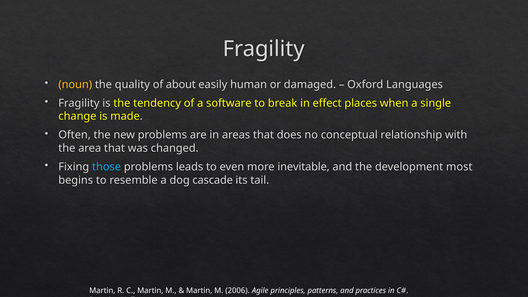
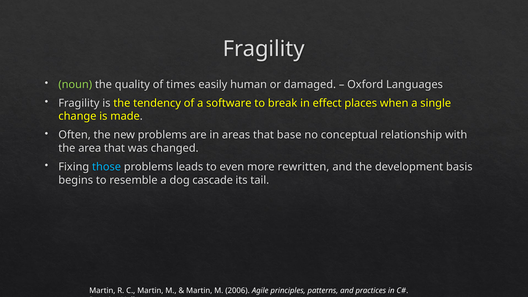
noun colour: yellow -> light green (75, 84)
about: about -> times (181, 84)
does: does -> base (289, 135)
inevitable: inevitable -> rewritten (303, 167)
most: most -> basis (459, 167)
